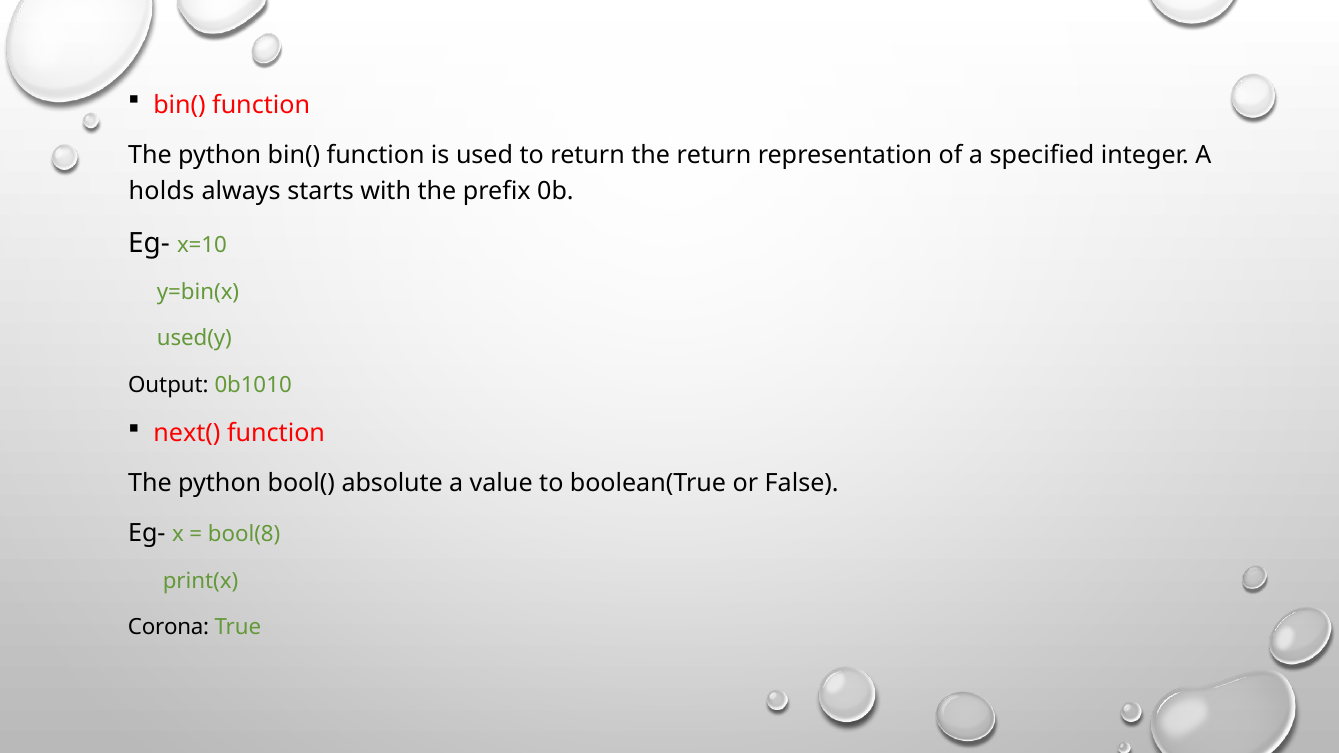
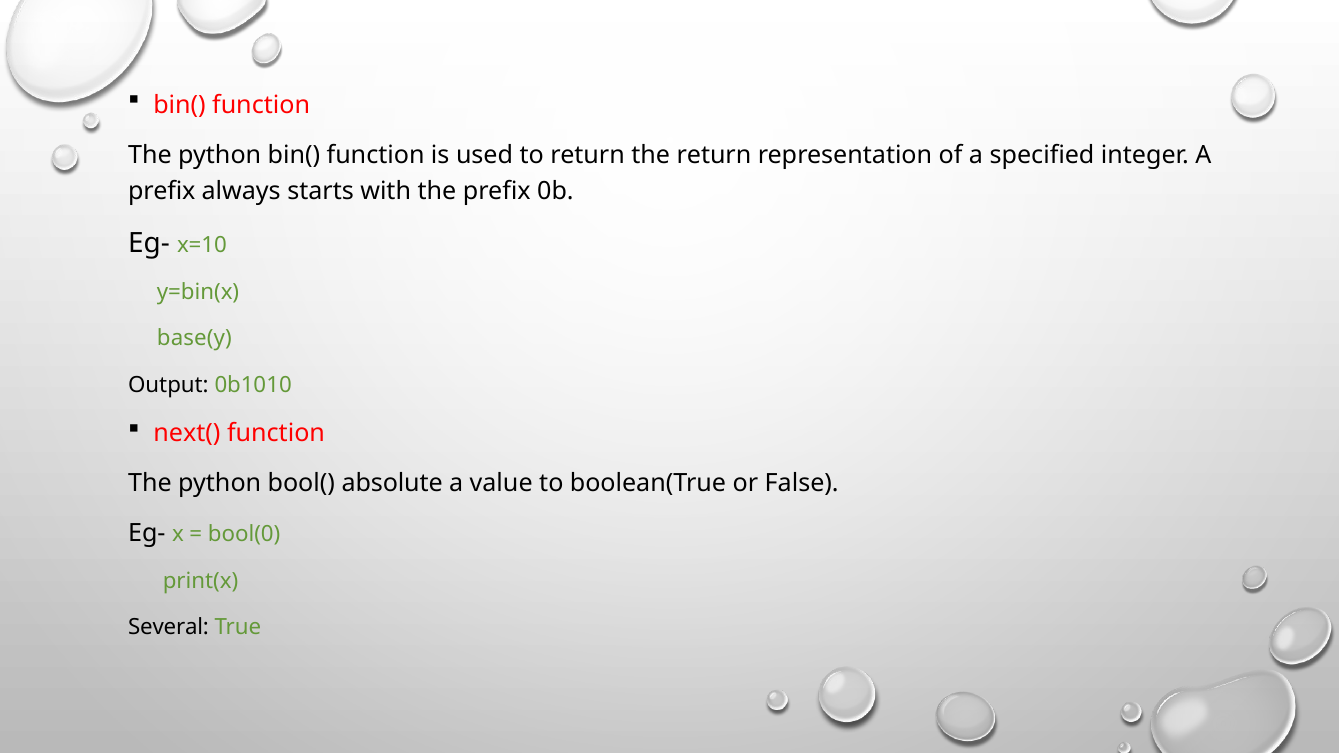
holds: holds -> prefix (162, 191)
used(y: used(y -> base(y (194, 339)
bool(8: bool(8 -> bool(0 (244, 534)
Corona: Corona -> Several (169, 627)
